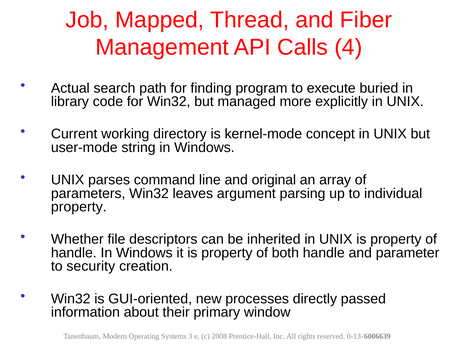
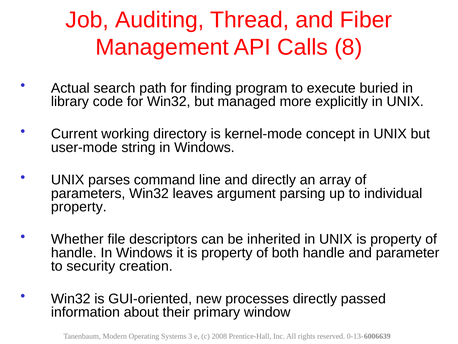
Mapped: Mapped -> Auditing (160, 20)
4: 4 -> 8 (348, 47)
and original: original -> directly (274, 180)
